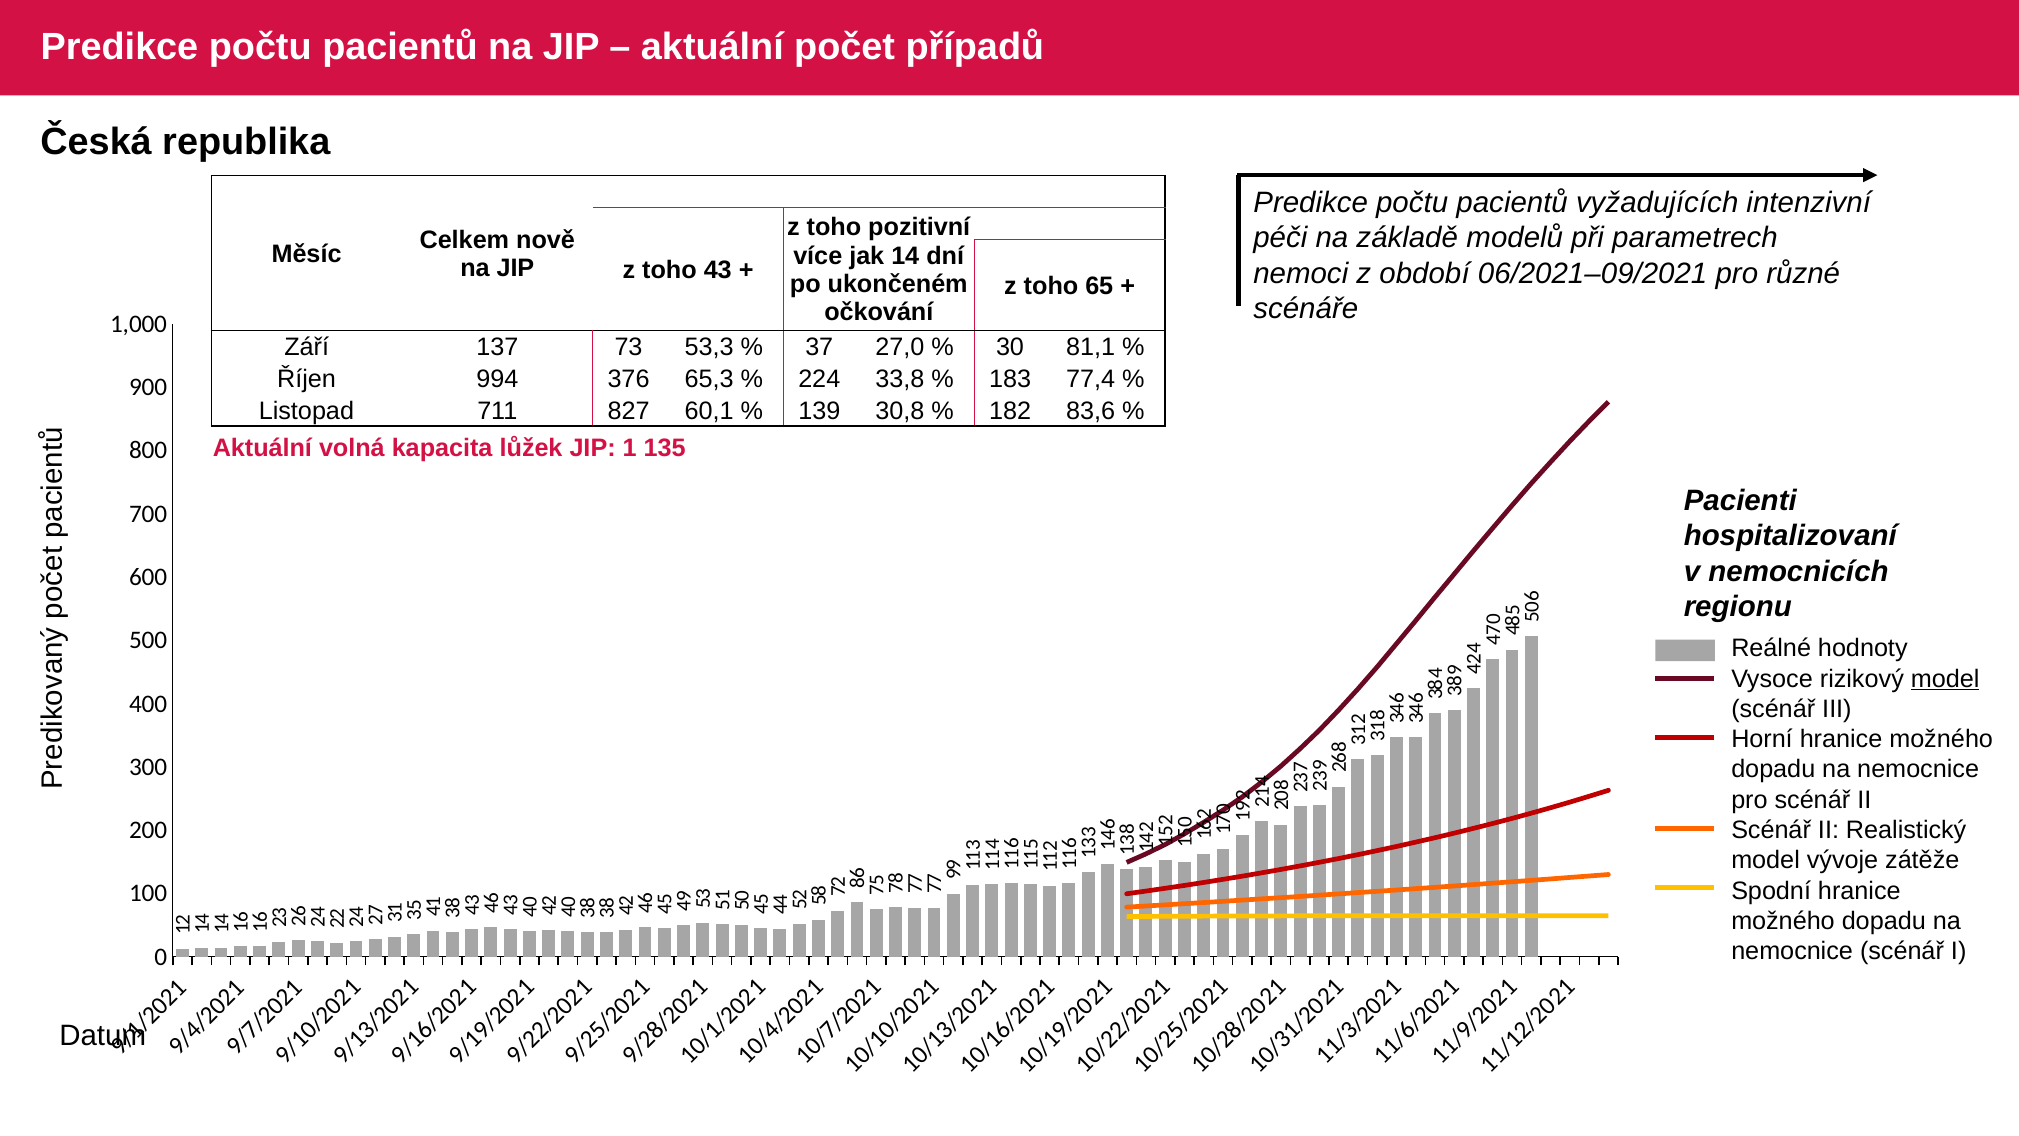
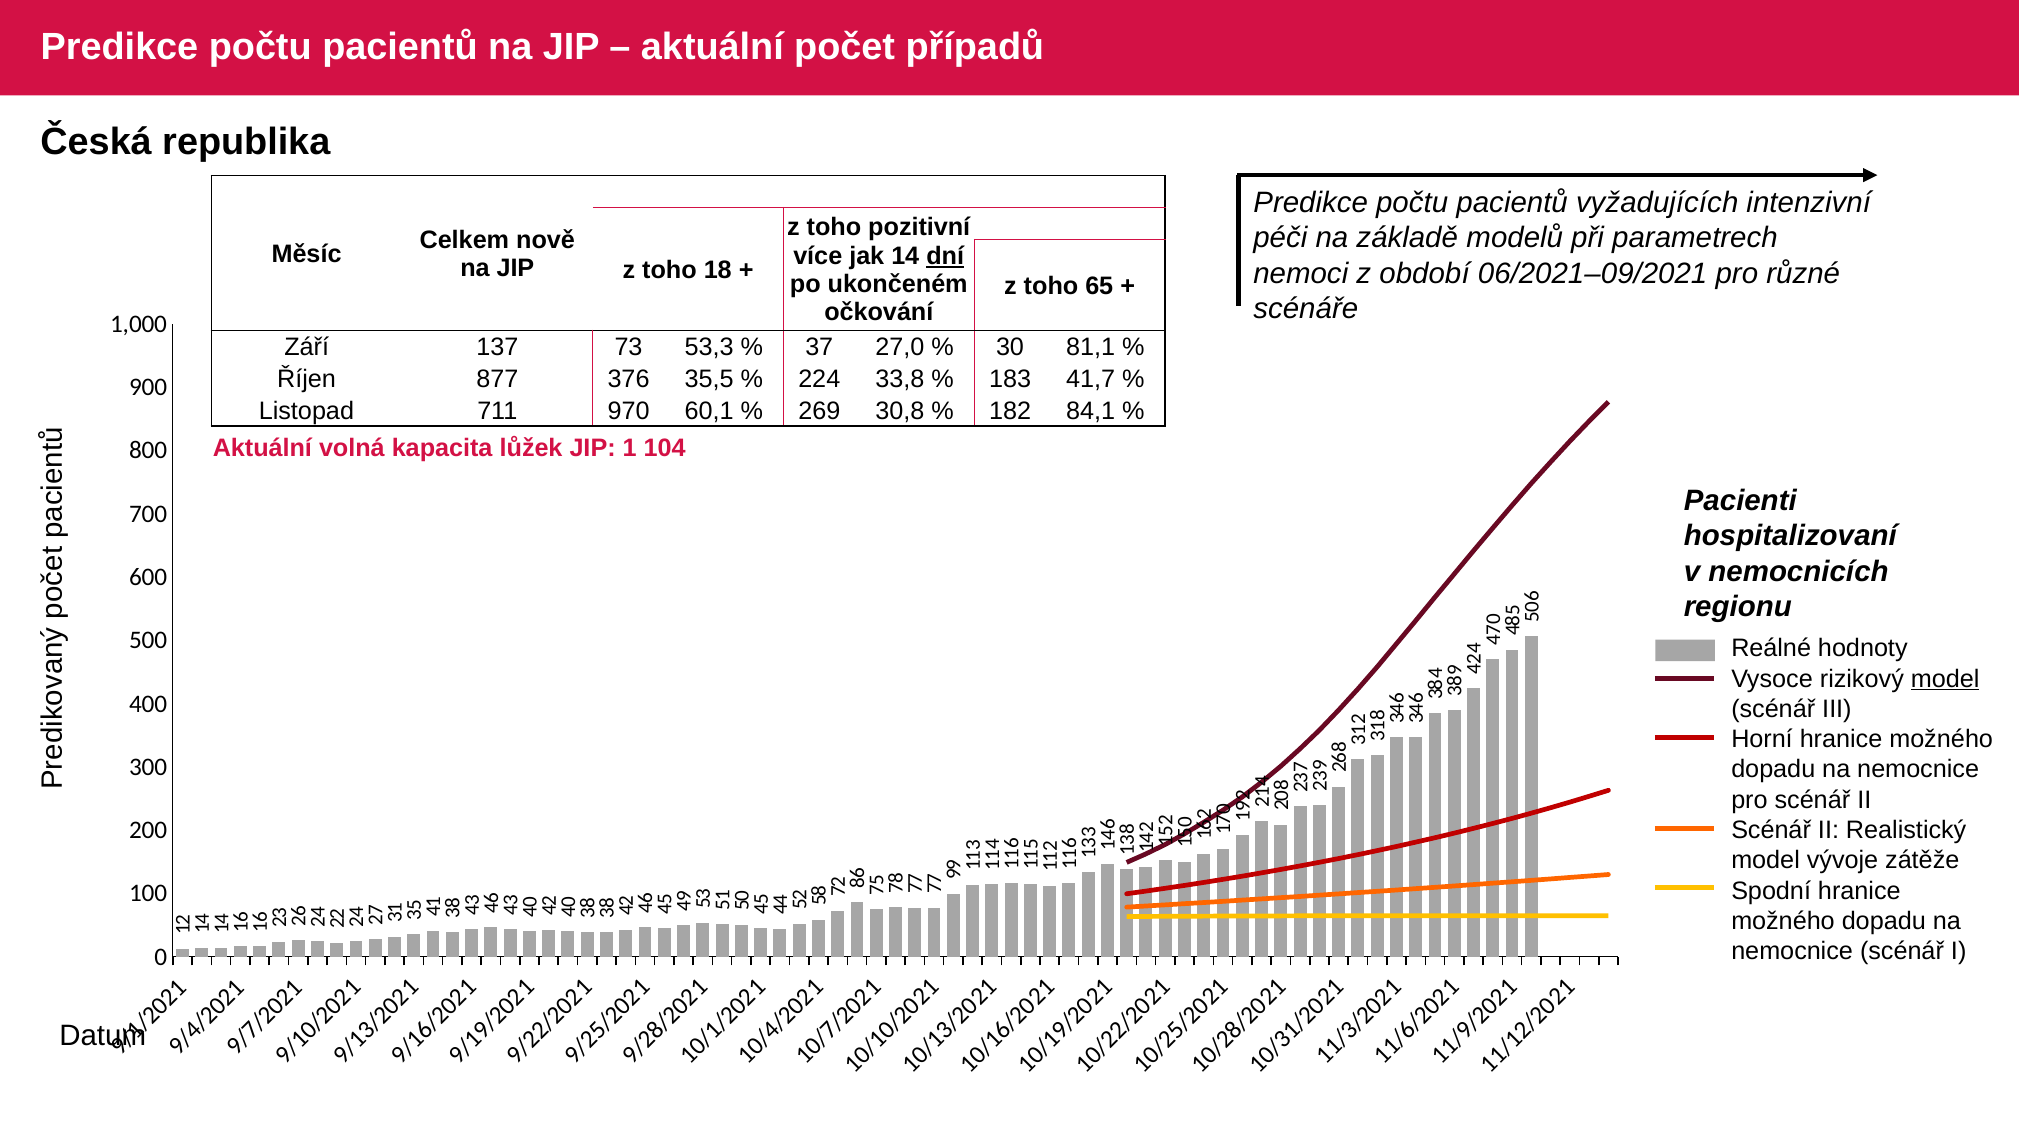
dní underline: none -> present (945, 256)
43: 43 -> 18 (718, 270)
994: 994 -> 877 (497, 379)
65,3: 65,3 -> 35,5 (709, 379)
77,4: 77,4 -> 41,7 (1091, 379)
827: 827 -> 970 (629, 411)
139: 139 -> 269 (819, 411)
83,6: 83,6 -> 84,1 (1091, 411)
135: 135 -> 104 (665, 448)
